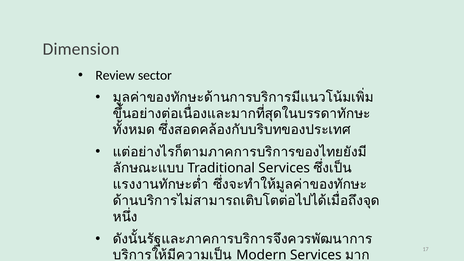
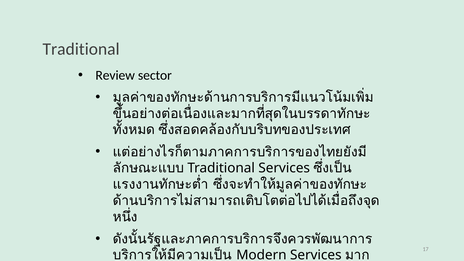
Dimension: Dimension -> Traditional (81, 49)
